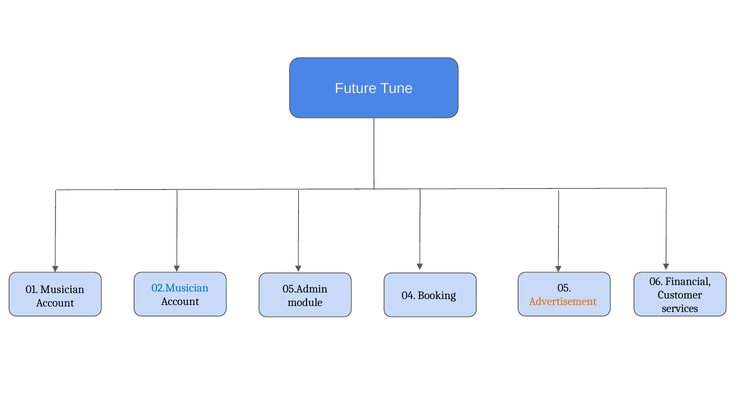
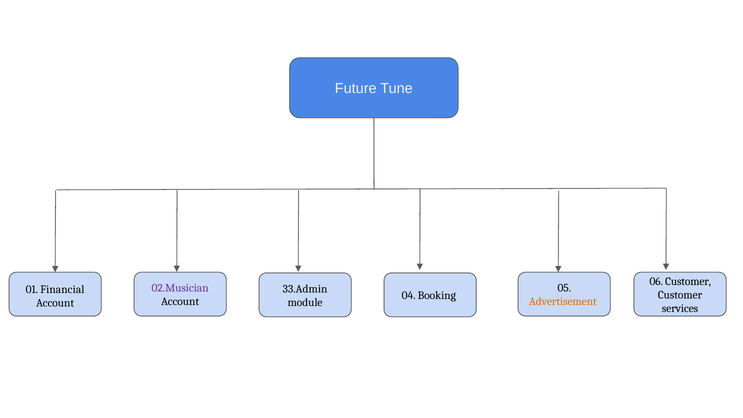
06 Financial: Financial -> Customer (688, 281)
02.Musician colour: blue -> purple (180, 288)
05.Admin: 05.Admin -> 33.Admin (305, 289)
Musician: Musician -> Financial (62, 289)
